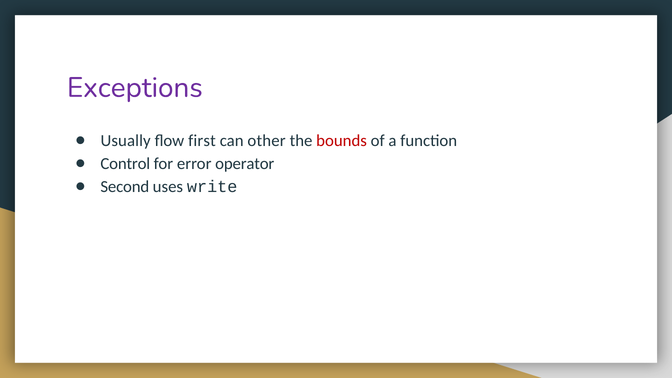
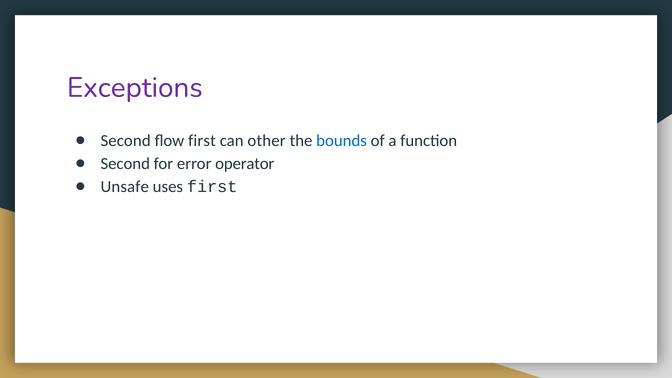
Usually: Usually -> Second (126, 140)
bounds colour: red -> blue (342, 140)
Control: Control -> Second (125, 164)
Second: Second -> Unsafe (125, 187)
uses write: write -> first (212, 187)
